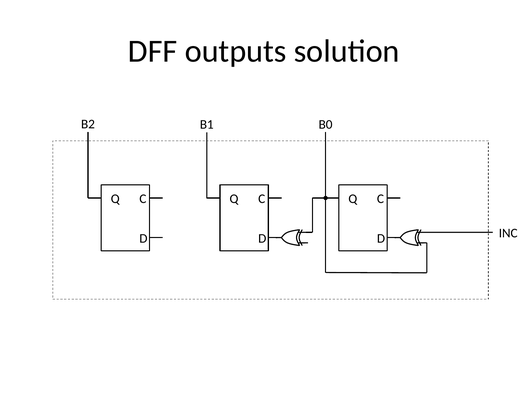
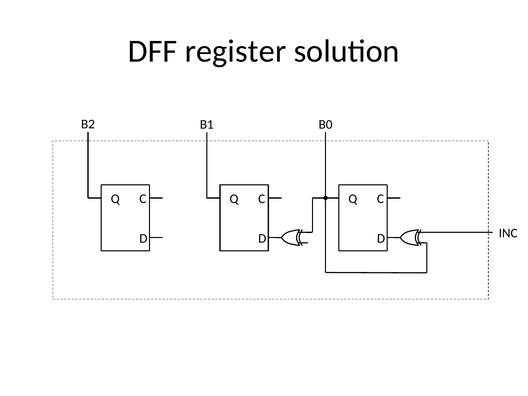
outputs: outputs -> register (236, 51)
